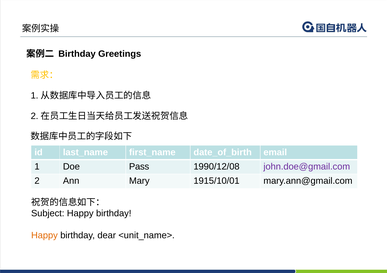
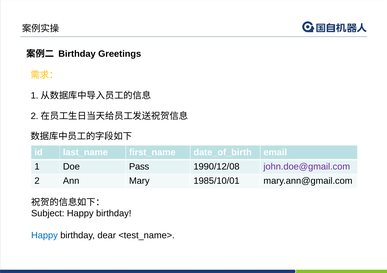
1915/10/01: 1915/10/01 -> 1985/10/01 (217, 181)
Happy colour: orange -> blue (44, 236)
<unit_name>: <unit_name> -> <test_name> (147, 236)
